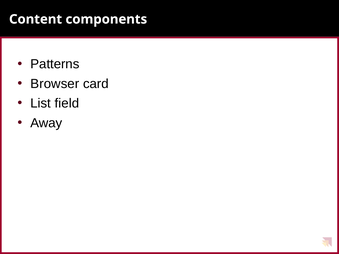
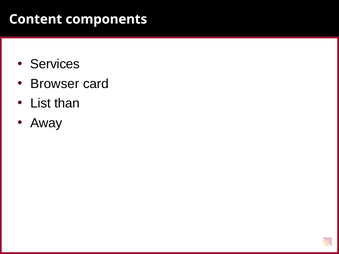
Patterns: Patterns -> Services (55, 64)
field: field -> than (67, 103)
